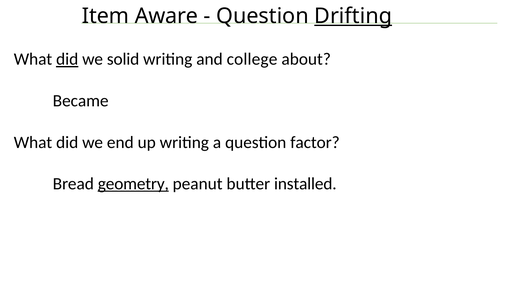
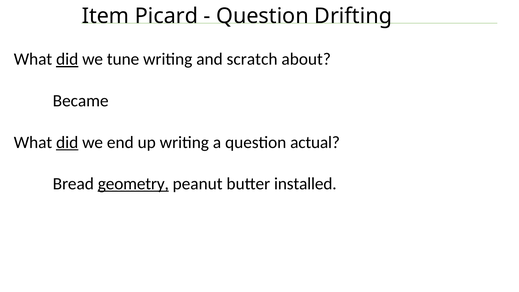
Aware: Aware -> Picard (166, 16)
Drifting underline: present -> none (353, 16)
solid: solid -> tune (123, 59)
college: college -> scratch (252, 59)
did underline: none -> present (67, 142)
factor: factor -> actual (315, 142)
